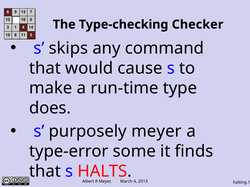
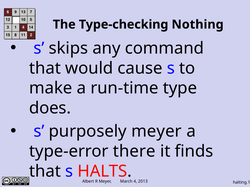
Checker: Checker -> Nothing (198, 25)
some: some -> there (134, 152)
